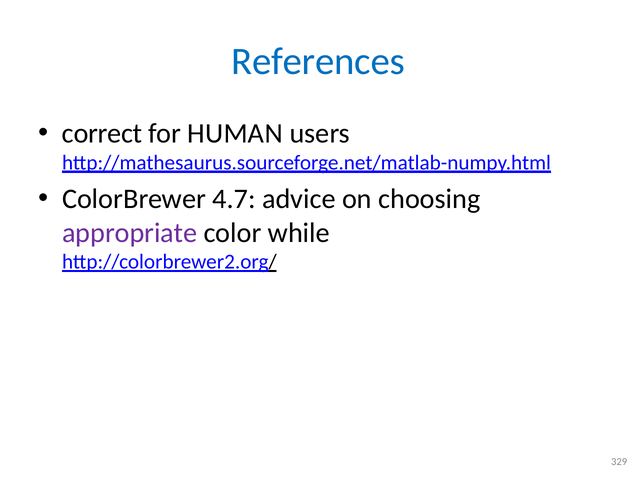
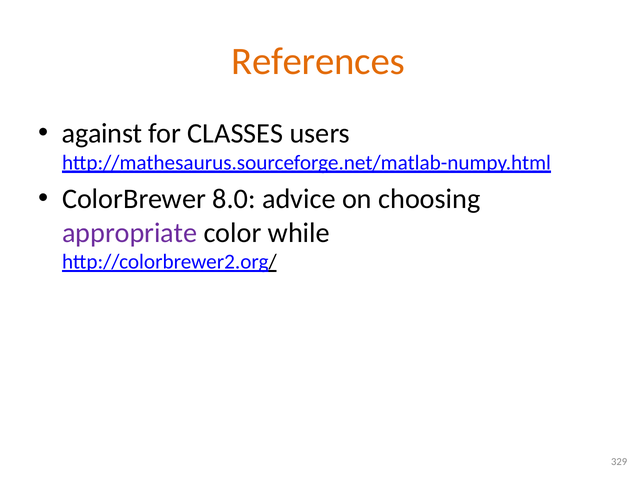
References colour: blue -> orange (318, 62)
correct: correct -> against (102, 133)
HUMAN: HUMAN -> CLASSES (235, 133)
4.7: 4.7 -> 8.0 (234, 199)
